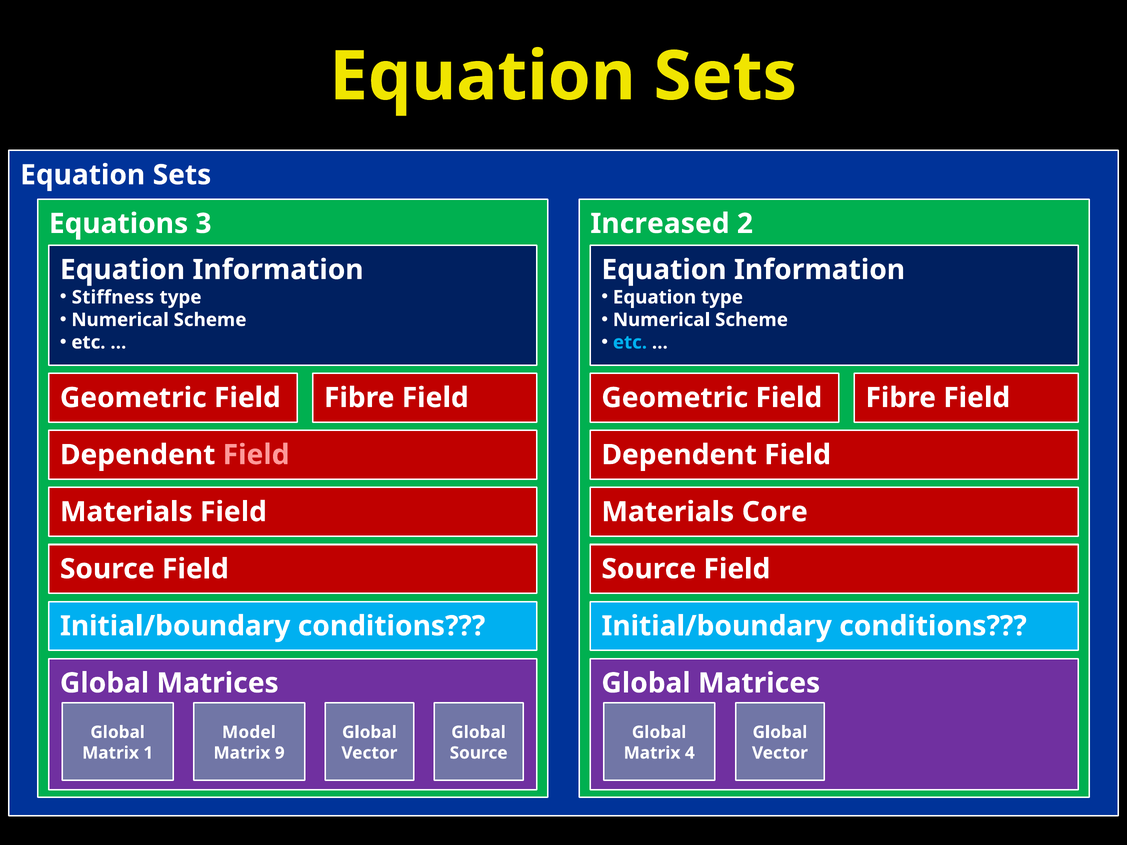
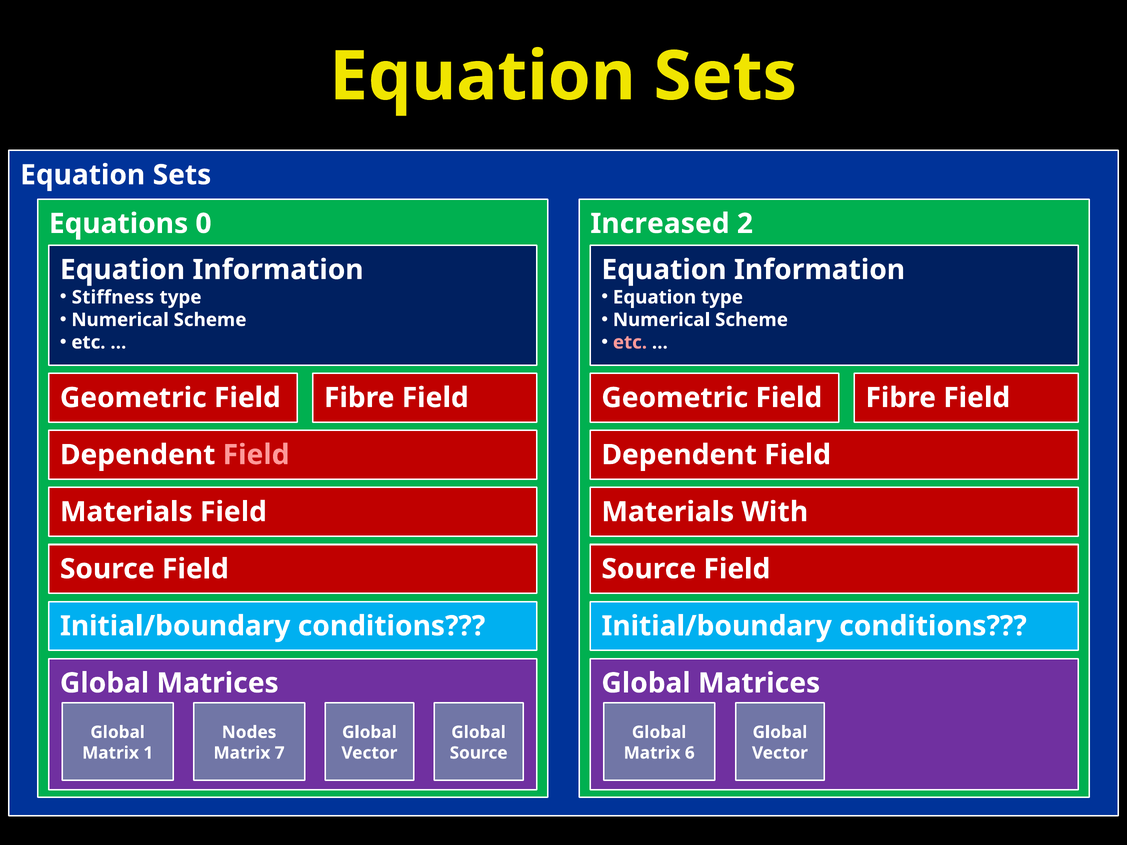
3: 3 -> 0 (203, 224)
etc colour: light blue -> pink (630, 342)
Core: Core -> With (775, 512)
Model: Model -> Nodes (249, 733)
9: 9 -> 7 (280, 753)
4: 4 -> 6 (690, 753)
